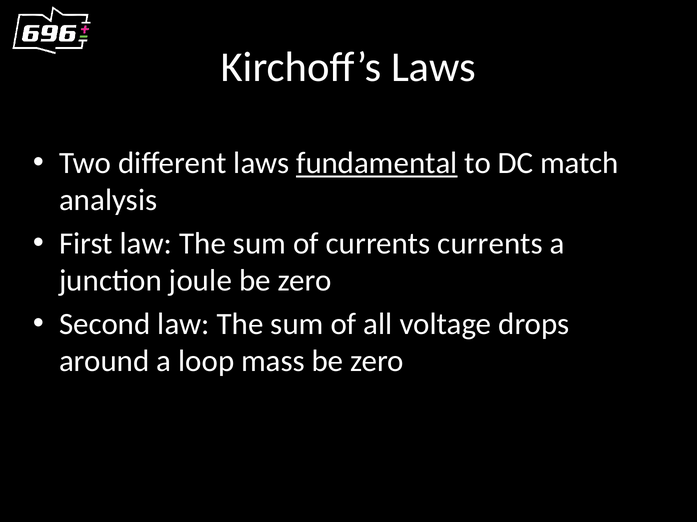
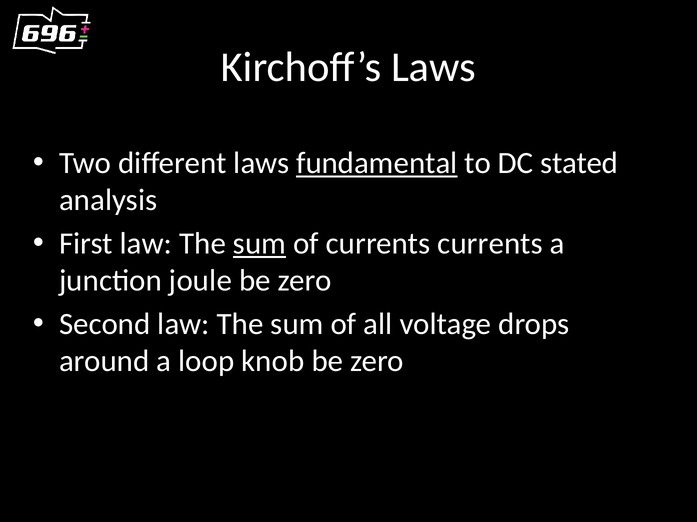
match: match -> stated (579, 163)
sum underline: none -> present (259, 244)
mass: mass -> knob (273, 362)
